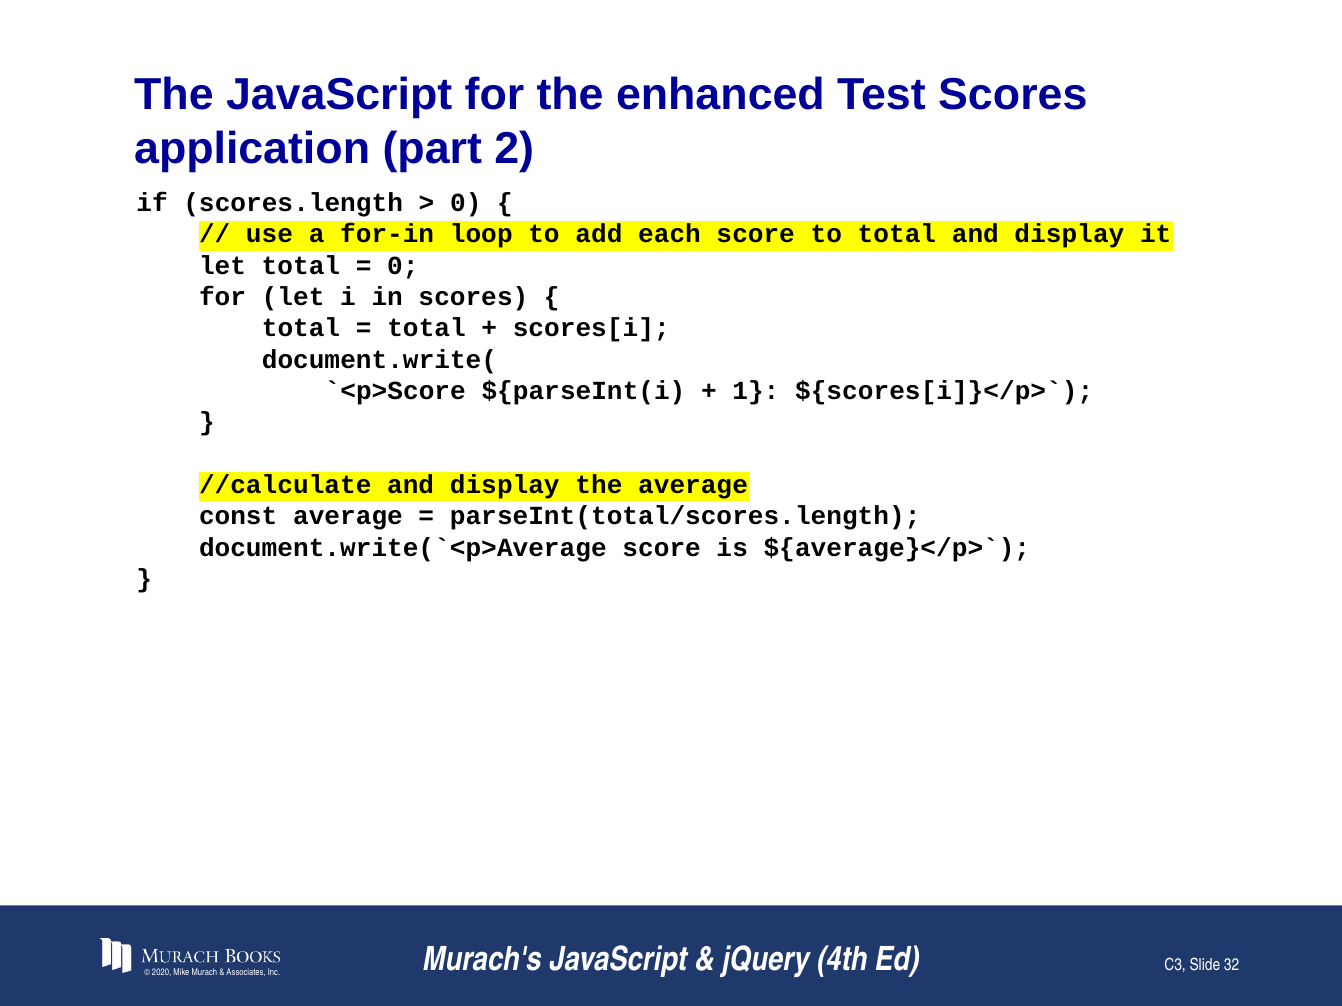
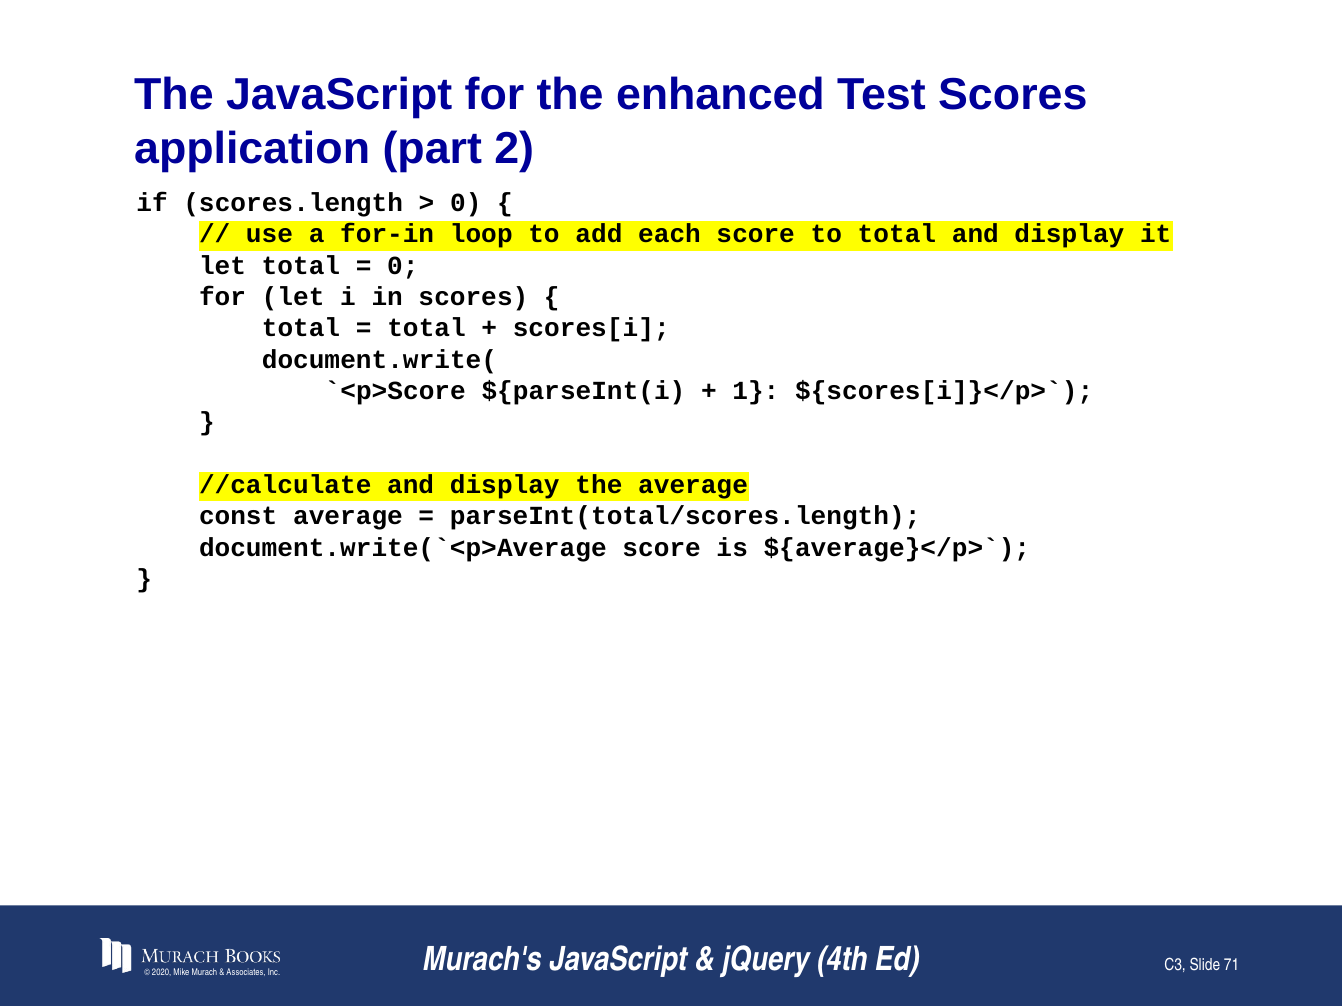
32: 32 -> 71 (1232, 966)
